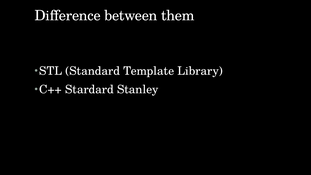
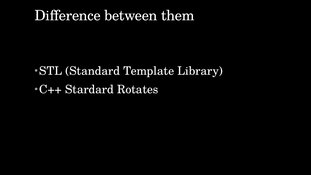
Stanley: Stanley -> Rotates (138, 89)
